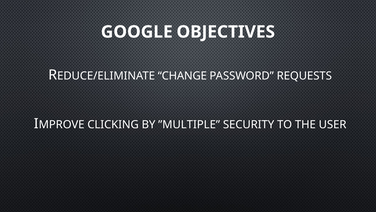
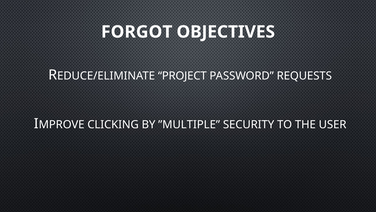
GOOGLE: GOOGLE -> FORGOT (137, 32)
CHANGE: CHANGE -> PROJECT (182, 76)
